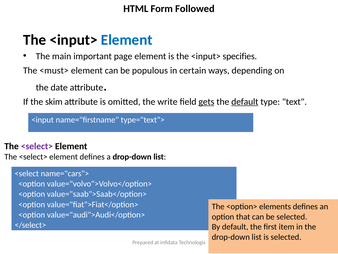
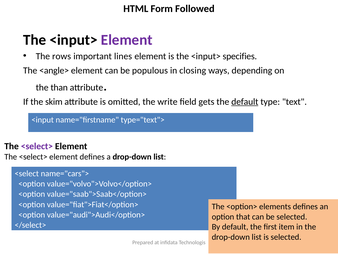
Element colour: blue -> purple (127, 40)
main: main -> rows (62, 56)
page: page -> lines (123, 56)
<must>: <must> -> <angle> (54, 70)
certain: certain -> closing (193, 70)
date: date -> than (59, 87)
gets underline: present -> none (206, 102)
